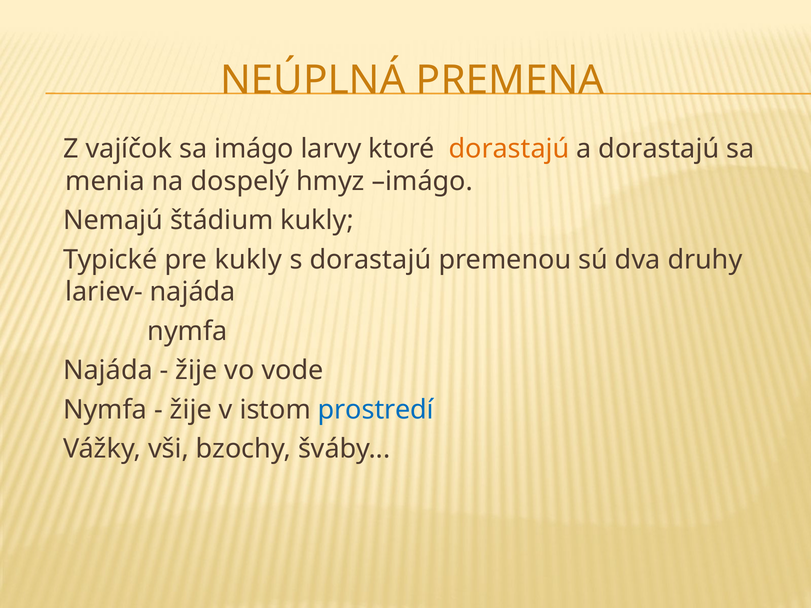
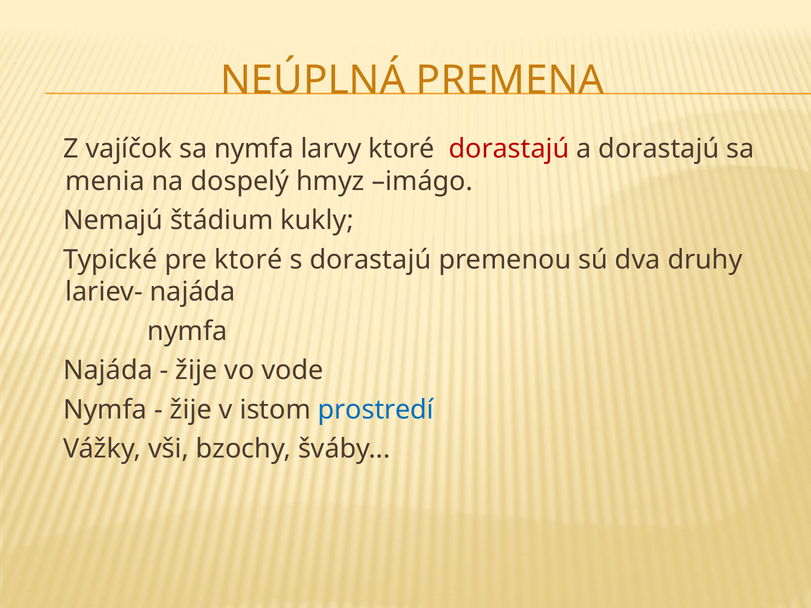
sa imágo: imágo -> nymfa (254, 149)
dorastajú colour: orange -> red (509, 149)
pre kukly: kukly -> ktoré (248, 260)
